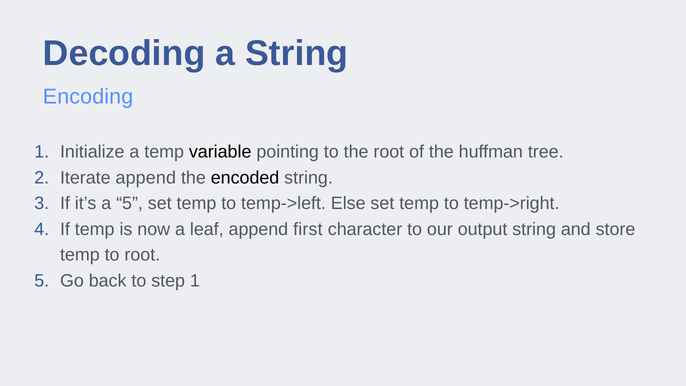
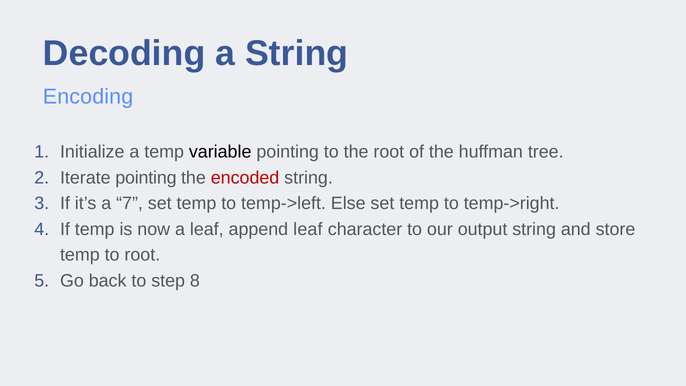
Iterate append: append -> pointing (146, 178)
encoded colour: black -> red (245, 178)
a 5: 5 -> 7 (130, 203)
append first: first -> leaf (308, 229)
step 1: 1 -> 8 (195, 281)
